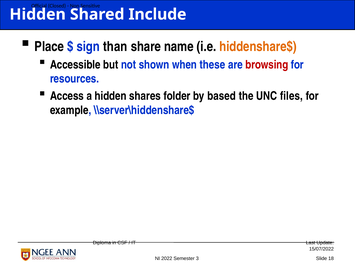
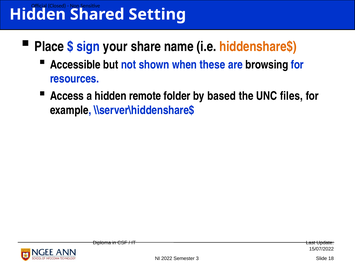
Include: Include -> Setting (157, 14)
than: than -> your (115, 46)
browsing colour: red -> black (267, 65)
shares: shares -> remote (145, 96)
